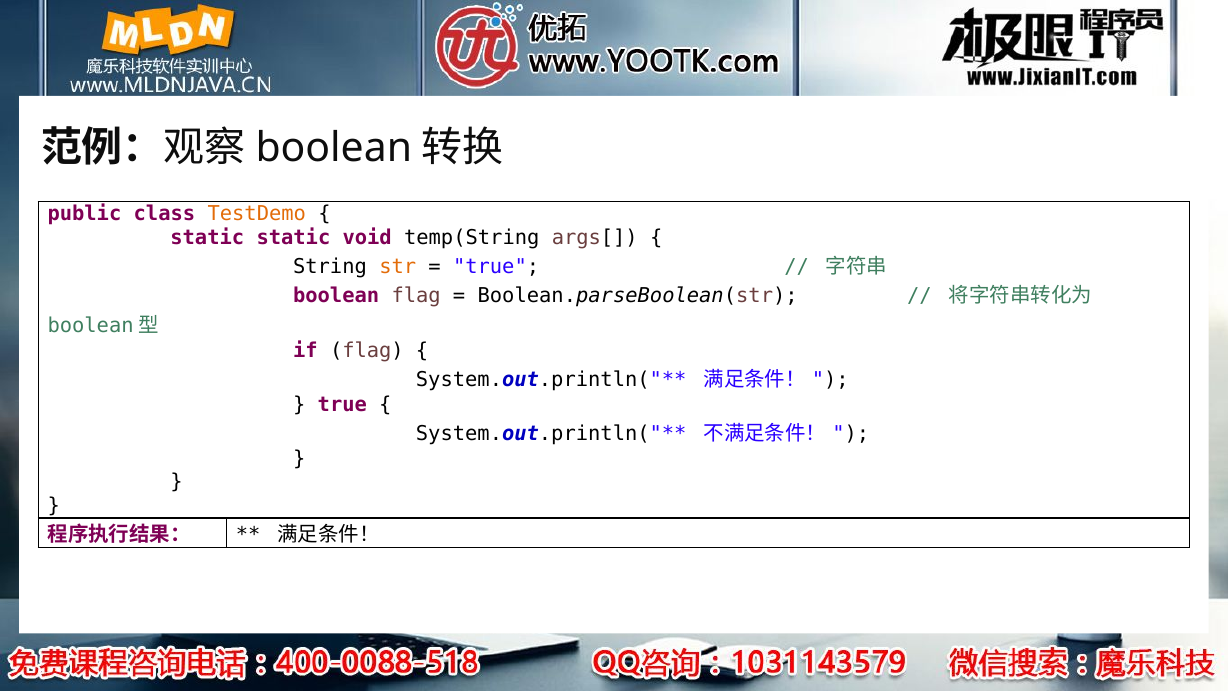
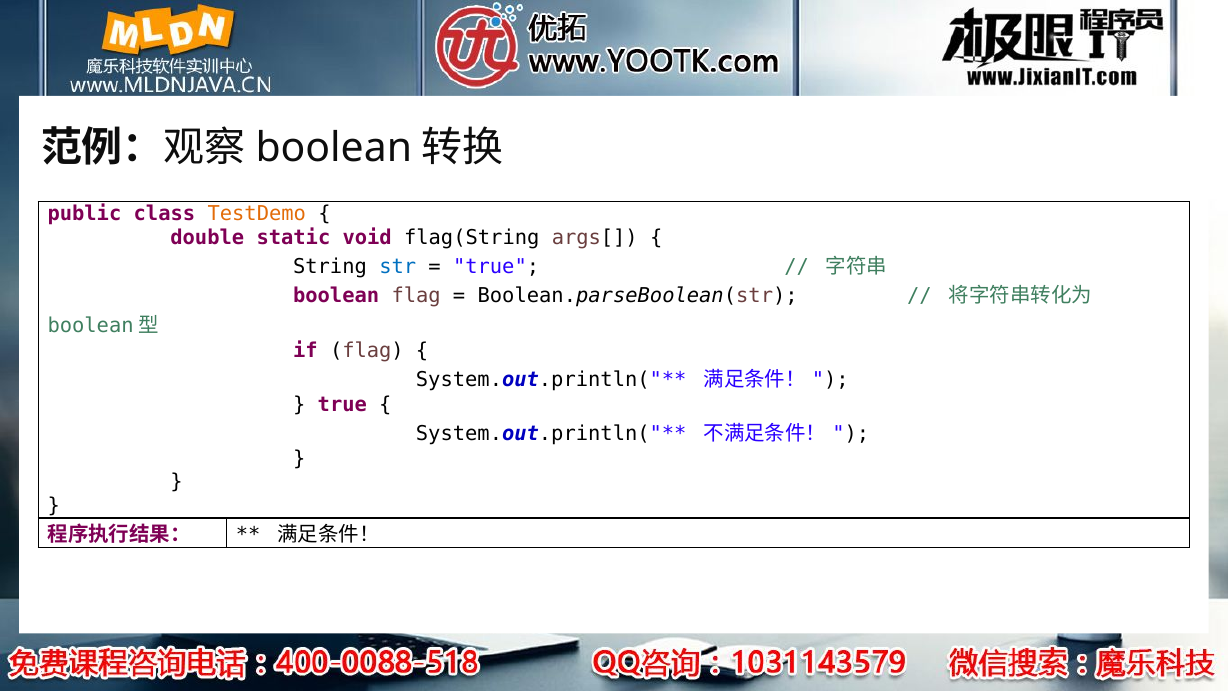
static: static -> double (207, 238)
temp(String: temp(String -> flag(String (472, 238)
str colour: orange -> blue (398, 266)
